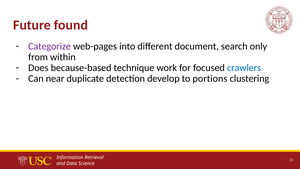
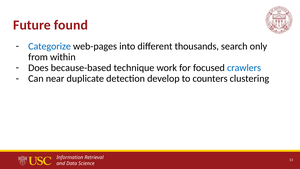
Categorize colour: purple -> blue (50, 46)
document: document -> thousands (197, 46)
portions: portions -> counters (210, 79)
